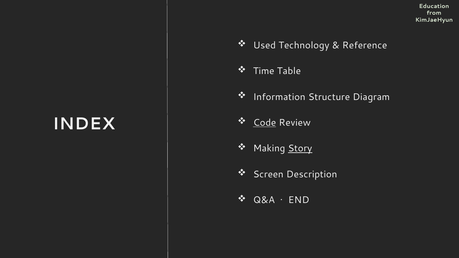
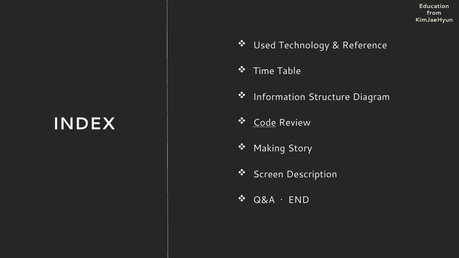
Story underline: present -> none (300, 149)
